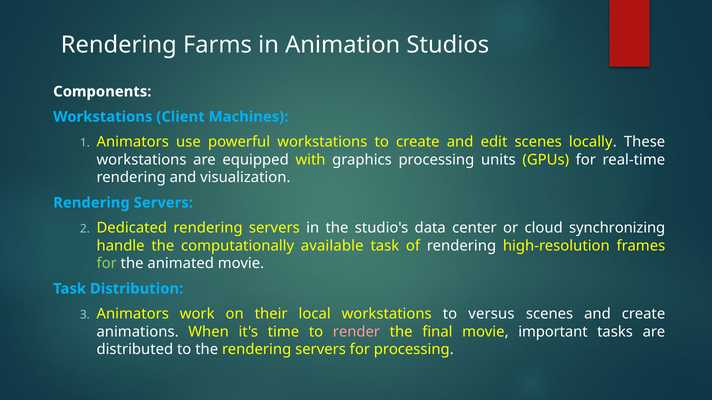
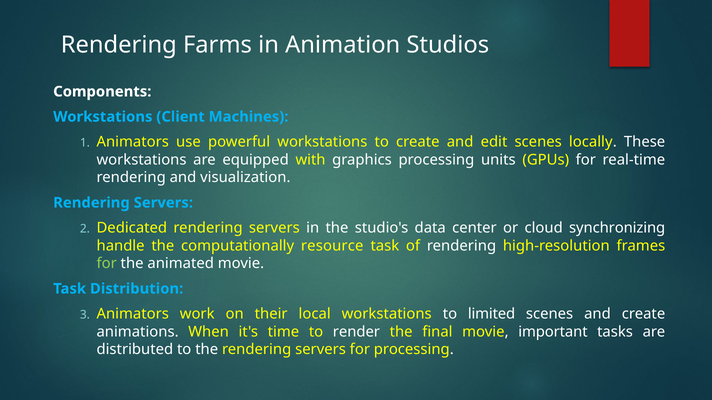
available: available -> resource (332, 246)
versus: versus -> limited (492, 314)
render colour: pink -> white (356, 332)
